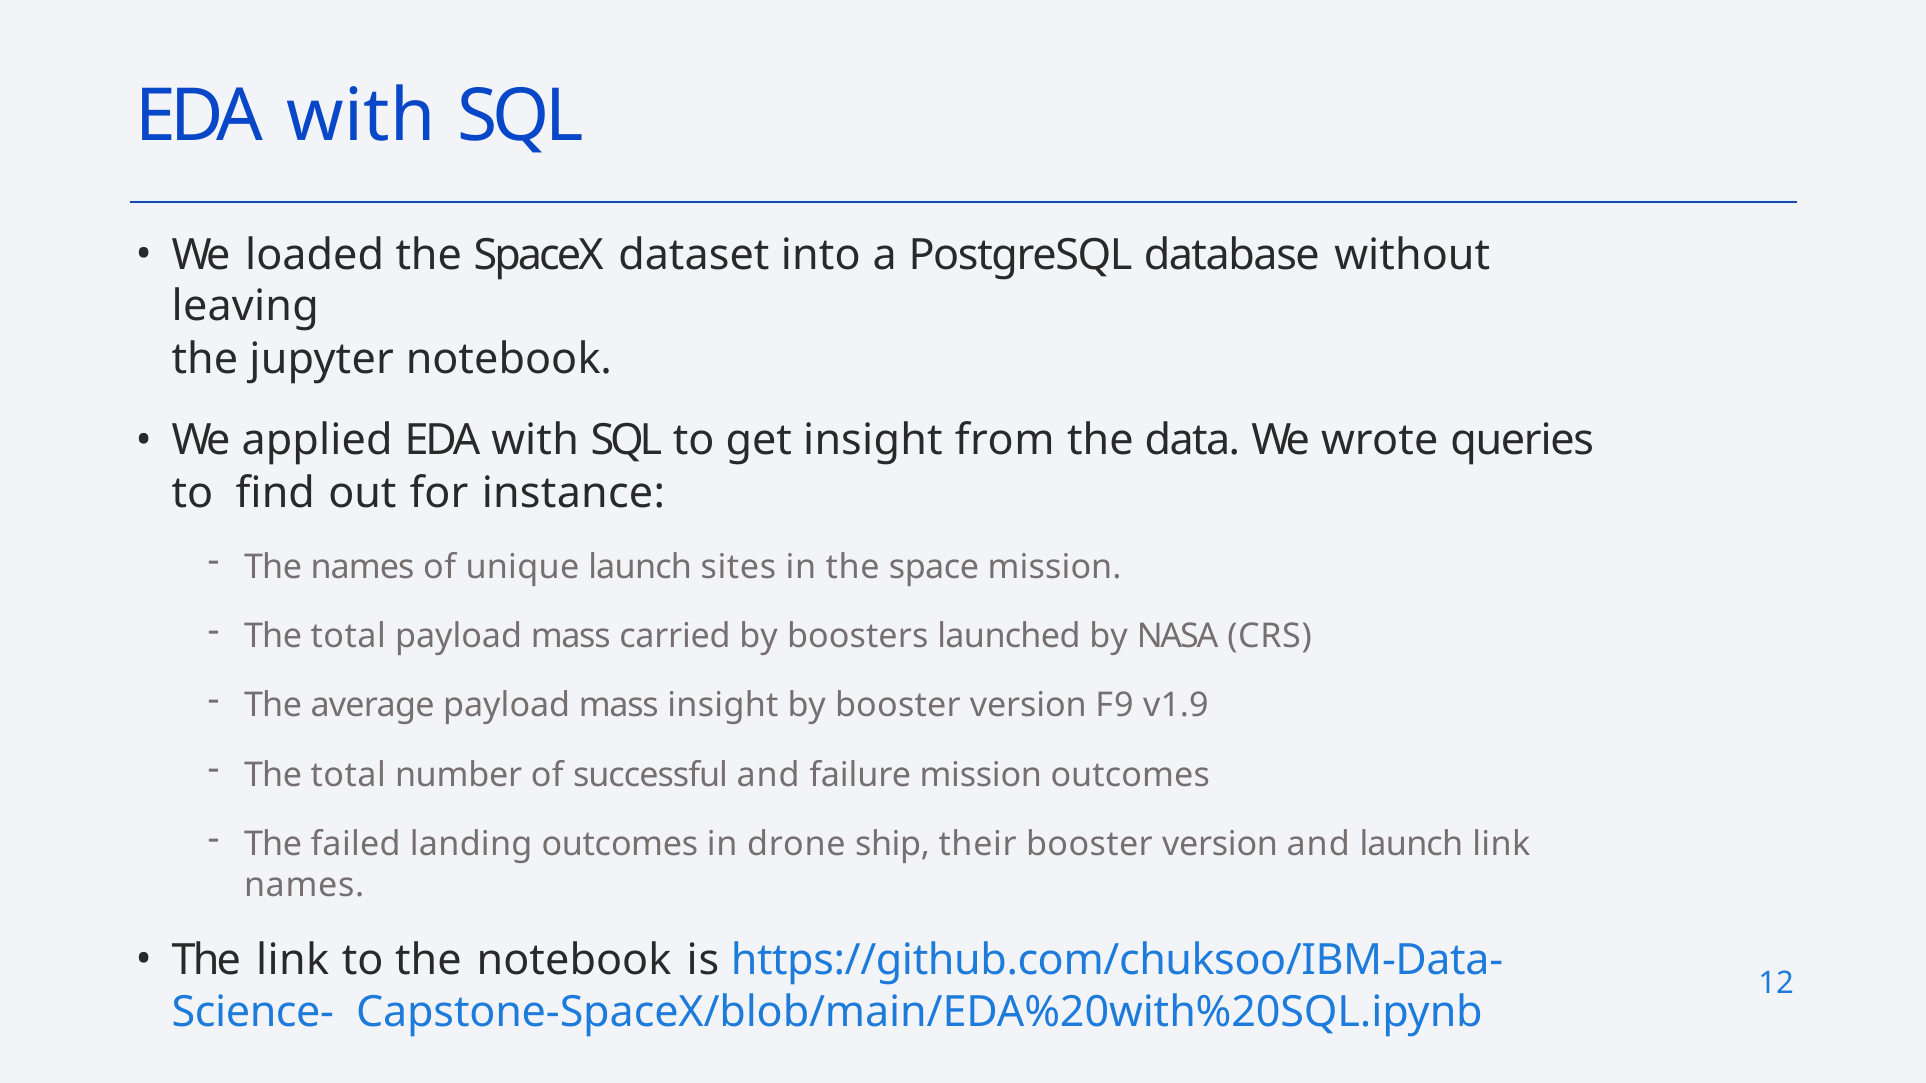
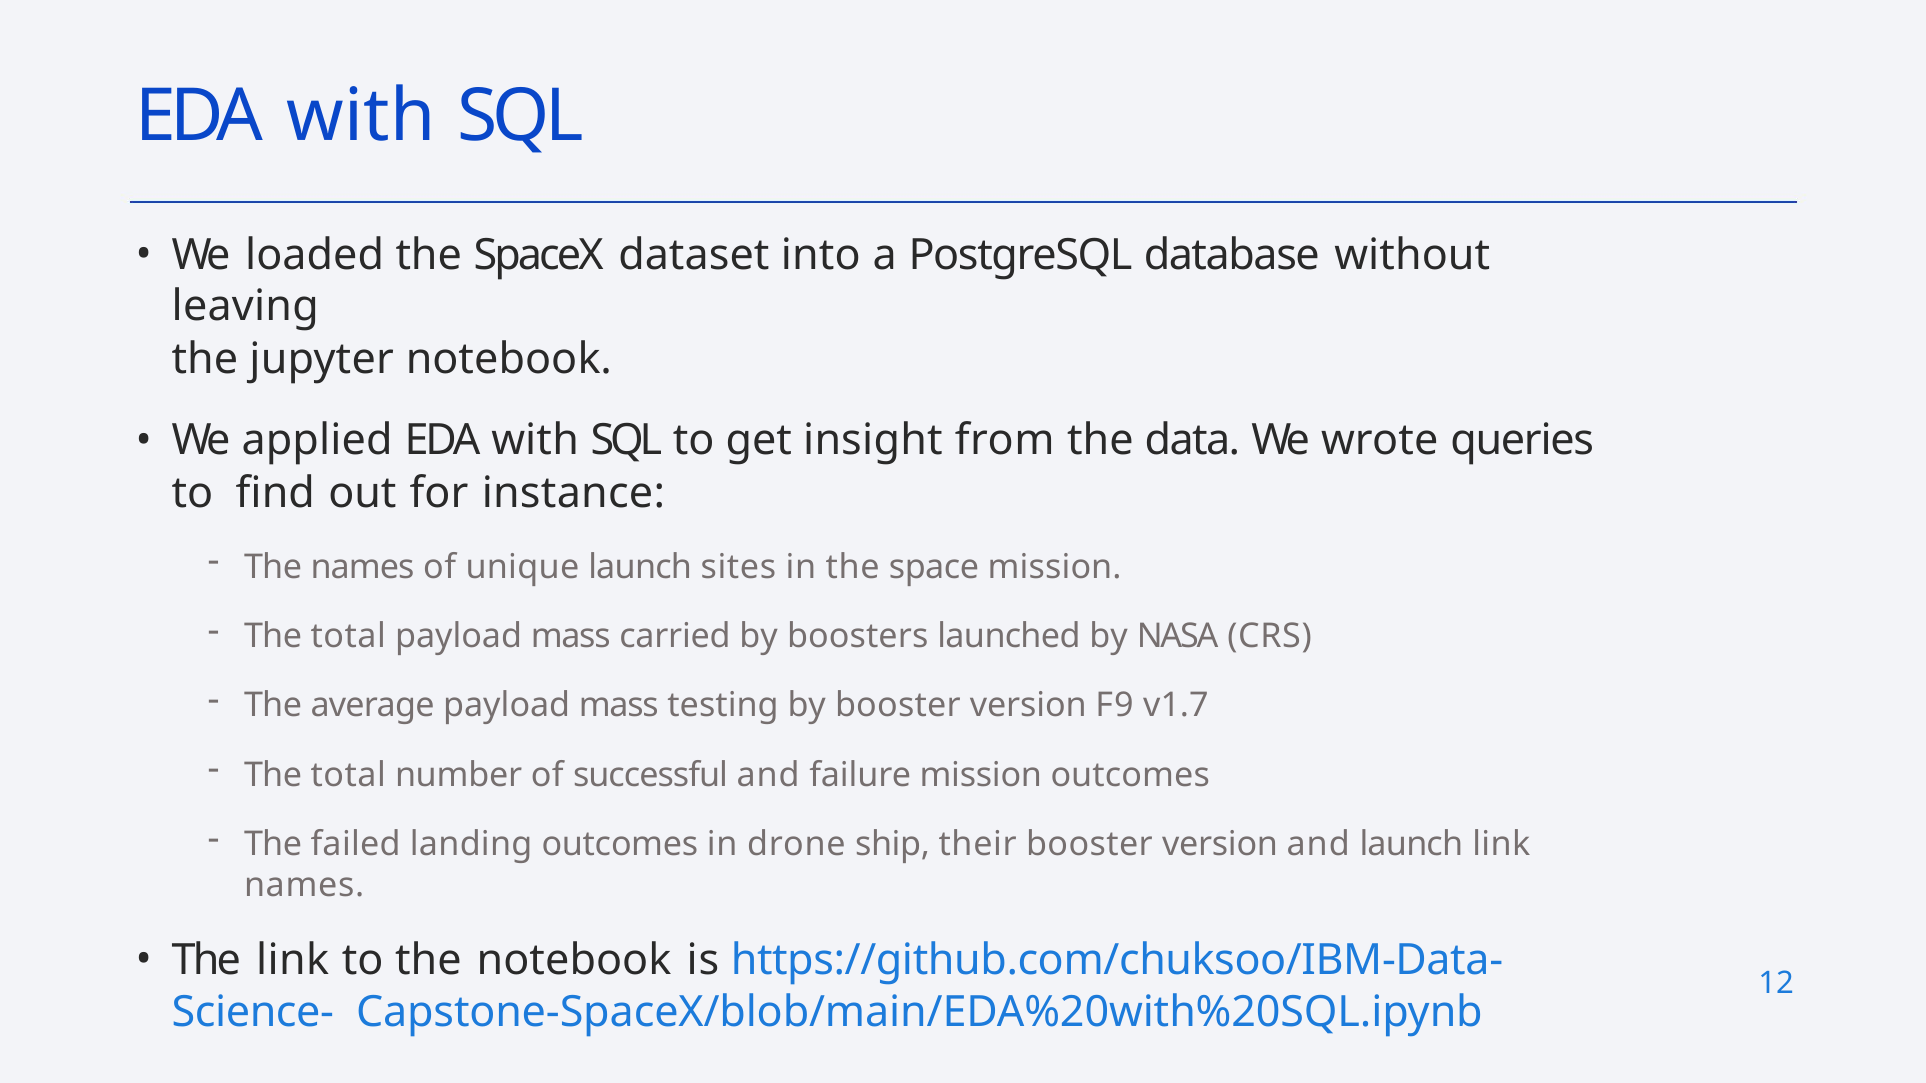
mass insight: insight -> testing (723, 706)
v1.9: v1.9 -> v1.7 (1176, 706)
